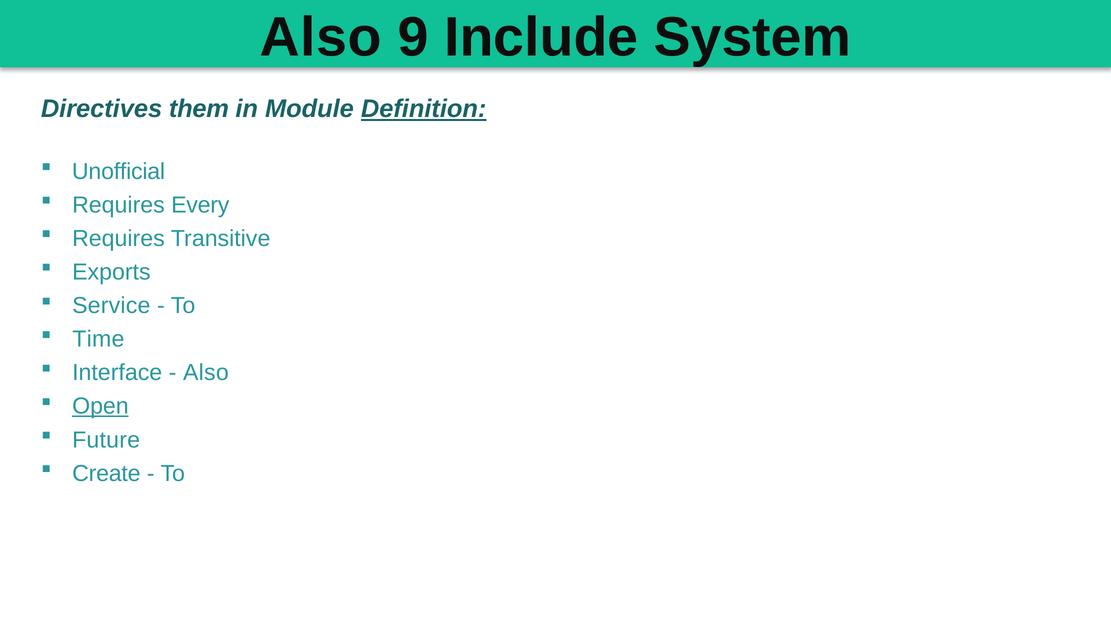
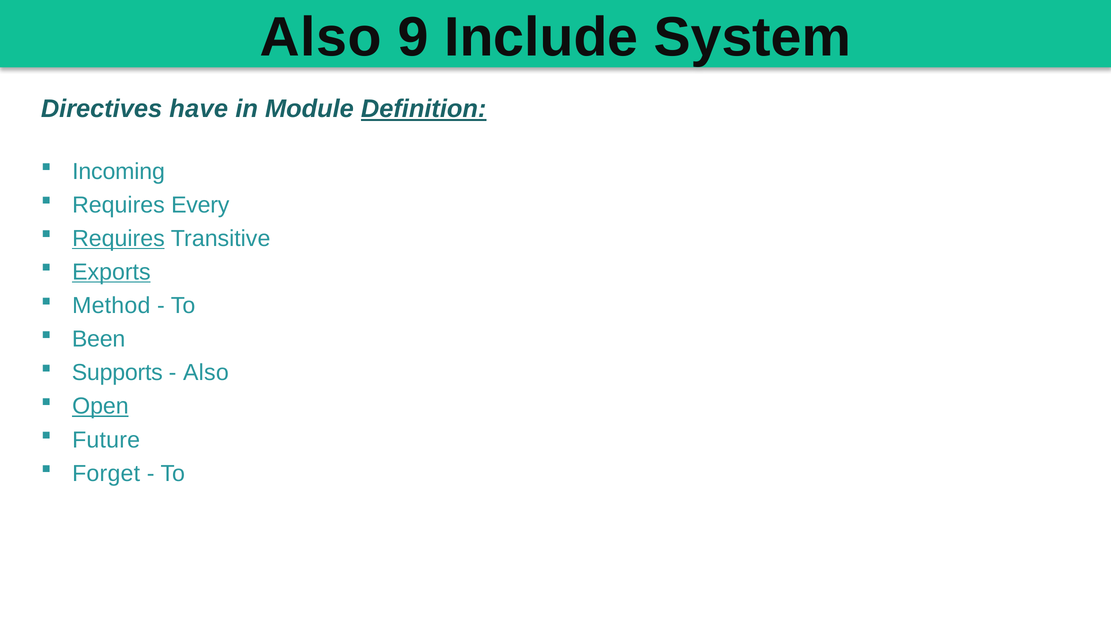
them: them -> have (199, 109)
Unofficial: Unofficial -> Incoming (119, 171)
Requires underline: none -> present (118, 238)
Exports underline: none -> present (111, 272)
Service: Service -> Method (111, 306)
Time: Time -> Been (99, 339)
Interface: Interface -> Supports (117, 373)
Create: Create -> Forget (106, 473)
